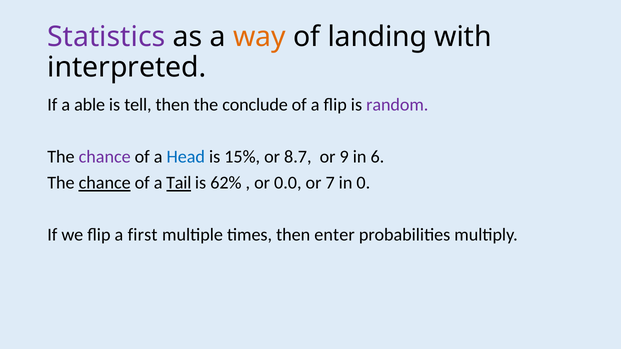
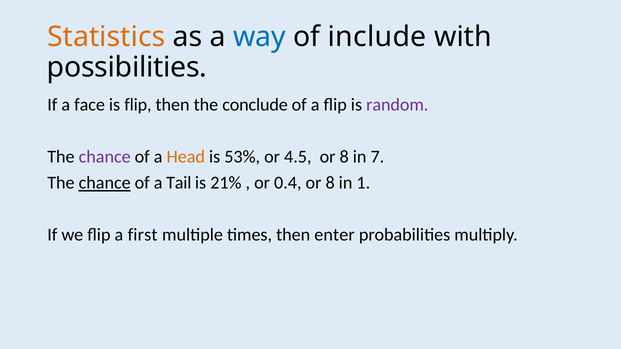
Statistics colour: purple -> orange (106, 37)
way colour: orange -> blue (259, 37)
landing: landing -> include (377, 37)
interpreted: interpreted -> possibilities (127, 68)
able: able -> face (90, 105)
is tell: tell -> flip (138, 105)
Head colour: blue -> orange (186, 157)
15%: 15% -> 53% (242, 157)
8.7: 8.7 -> 4.5 (298, 157)
9: 9 -> 8 (344, 157)
6: 6 -> 7 (377, 157)
Tail underline: present -> none (179, 183)
62%: 62% -> 21% (226, 183)
0.0: 0.0 -> 0.4 (288, 183)
7: 7 -> 8 (330, 183)
0: 0 -> 1 (363, 183)
